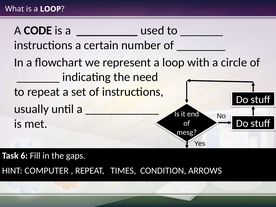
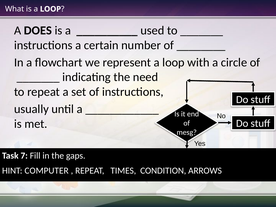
CODE: CODE -> DOES (38, 30)
6: 6 -> 7 (24, 156)
